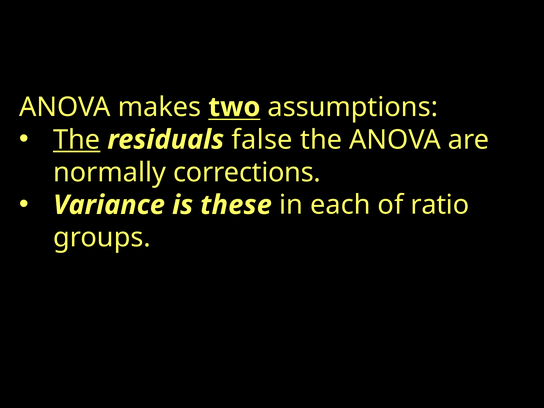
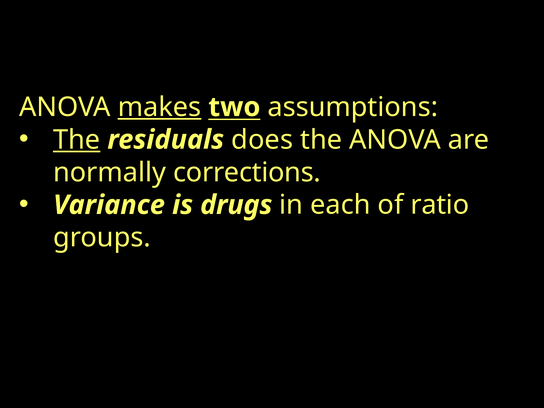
makes underline: none -> present (159, 107)
false: false -> does (262, 140)
these: these -> drugs (236, 205)
